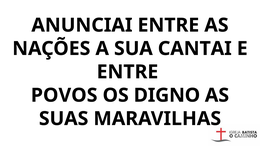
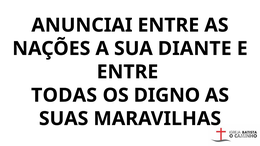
CANTAI: CANTAI -> DIANTE (195, 49)
POVOS: POVOS -> TODAS (64, 95)
